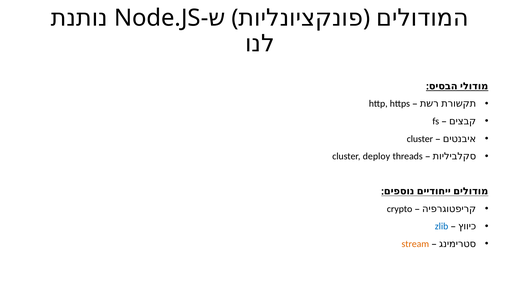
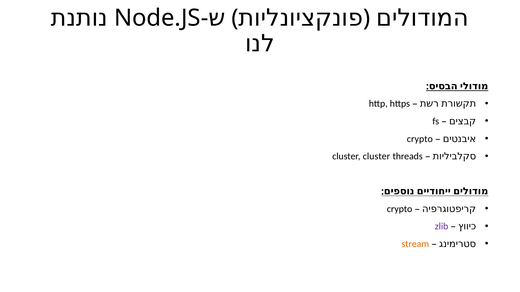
cluster: cluster -> crypto (420, 139)
cluster deploy: deploy -> cluster (376, 157)
zlib colour: blue -> purple (442, 227)
